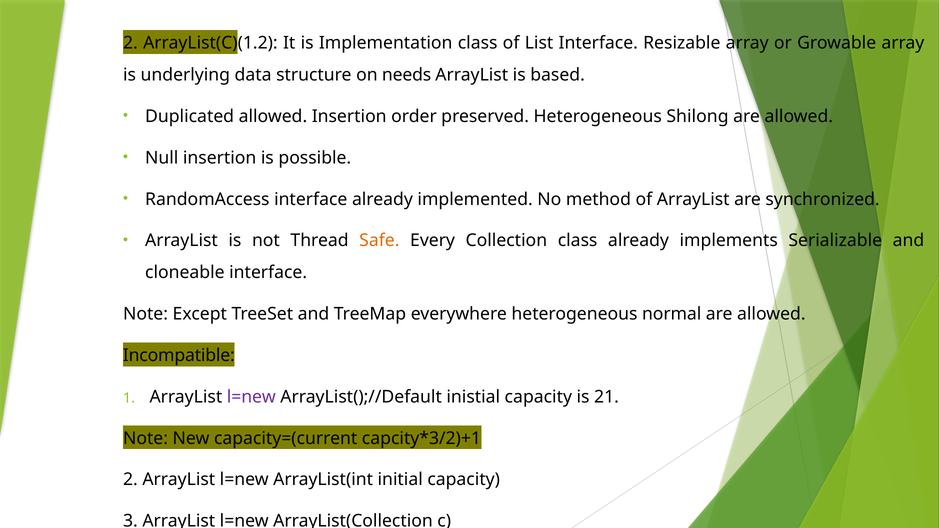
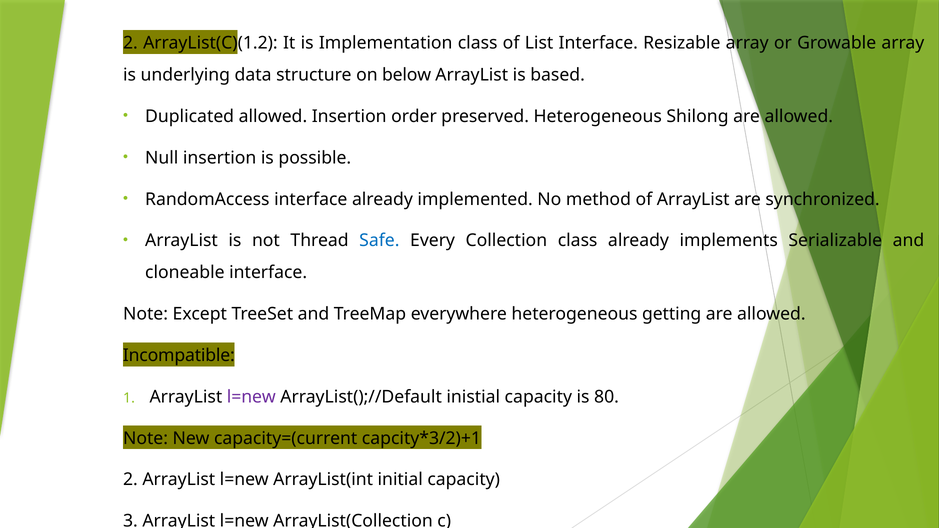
needs: needs -> below (407, 75)
Safe colour: orange -> blue (379, 241)
normal: normal -> getting (672, 314)
21: 21 -> 80 (606, 397)
